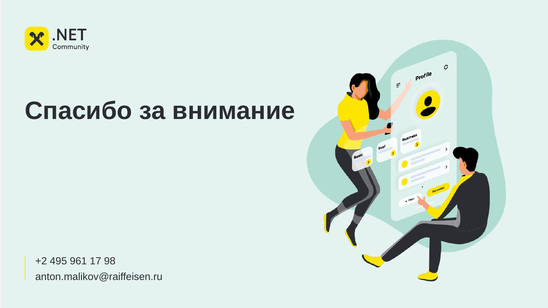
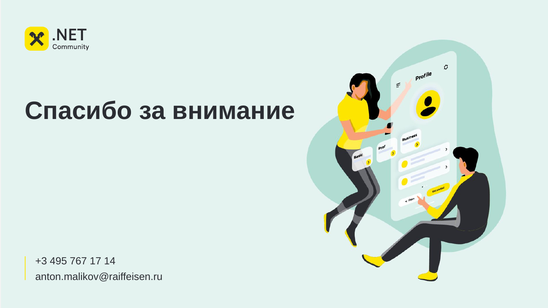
+2: +2 -> +3 (41, 261)
961: 961 -> 767 (78, 261)
98: 98 -> 14 (110, 261)
